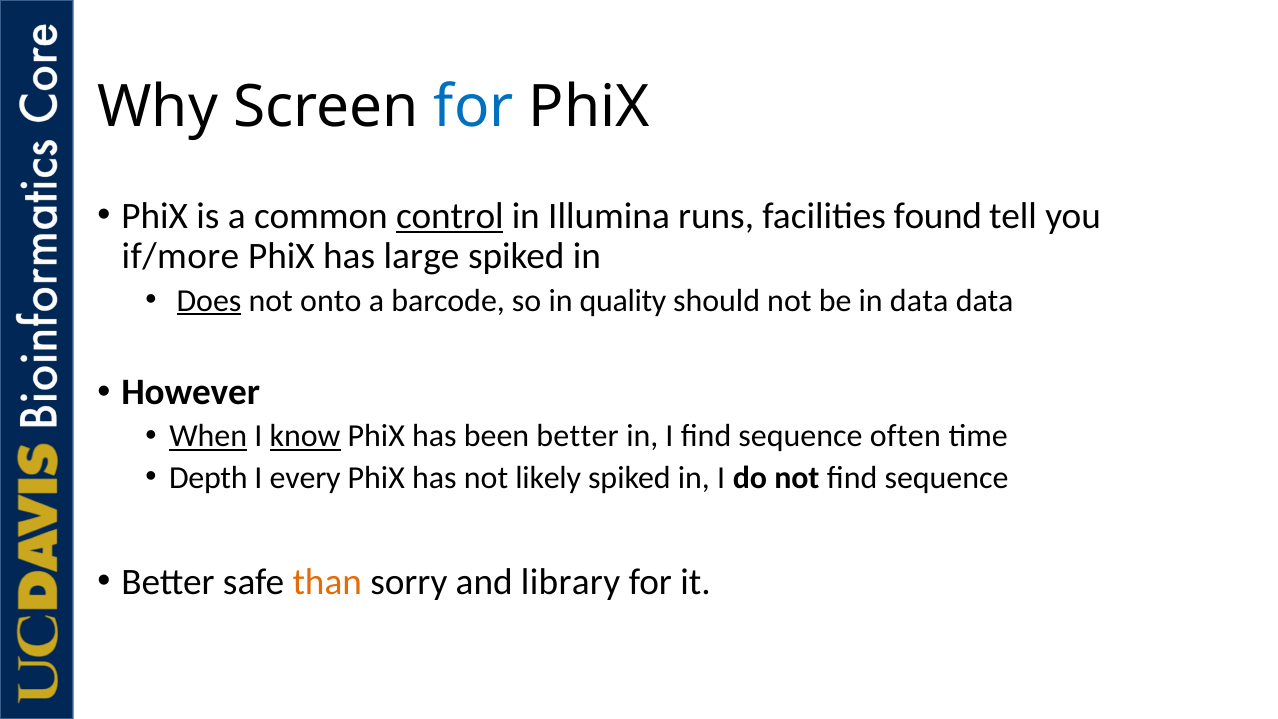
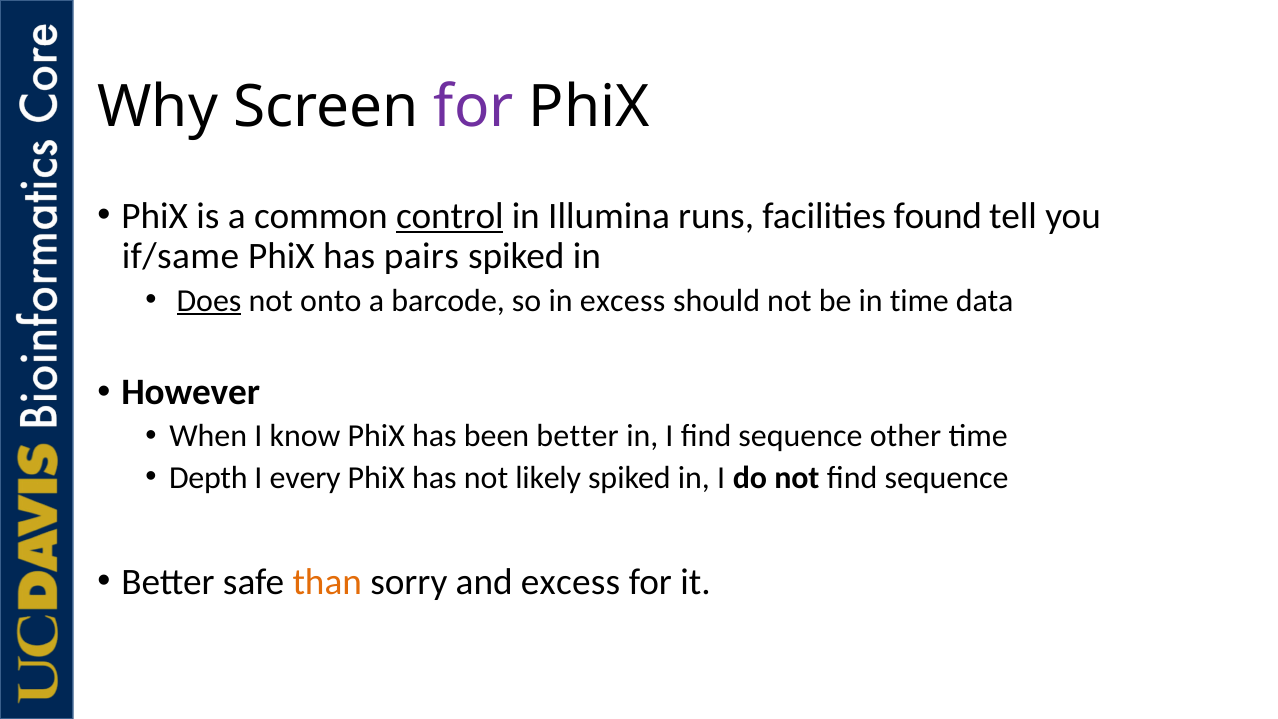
for colour: blue -> purple (474, 107)
if/more: if/more -> if/same (180, 256)
large: large -> pairs (421, 256)
in quality: quality -> excess (623, 300)
in data: data -> time (919, 300)
When underline: present -> none (208, 436)
know underline: present -> none (305, 436)
often: often -> other (905, 436)
and library: library -> excess (571, 582)
